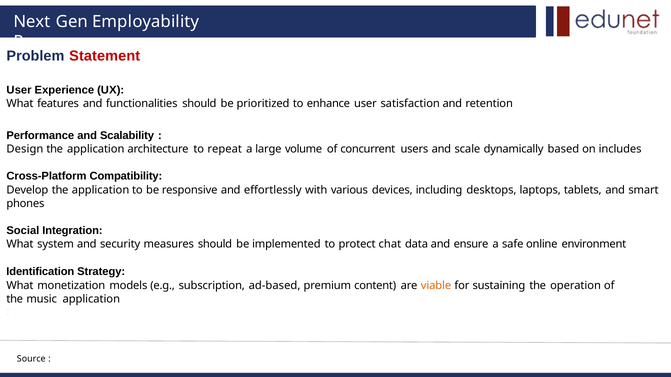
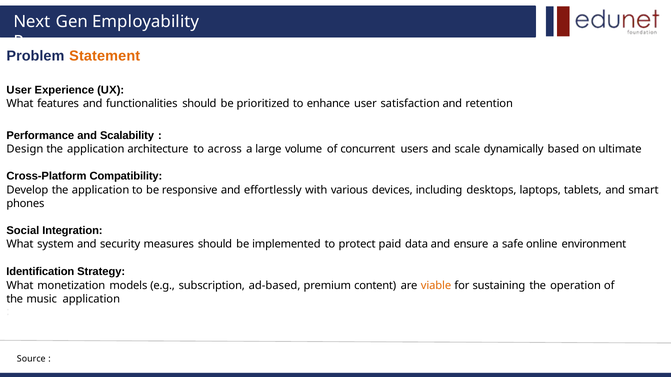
Statement colour: red -> orange (105, 56)
repeat: repeat -> across (225, 149)
includes: includes -> ultimate (620, 149)
chat: chat -> paid (390, 244)
